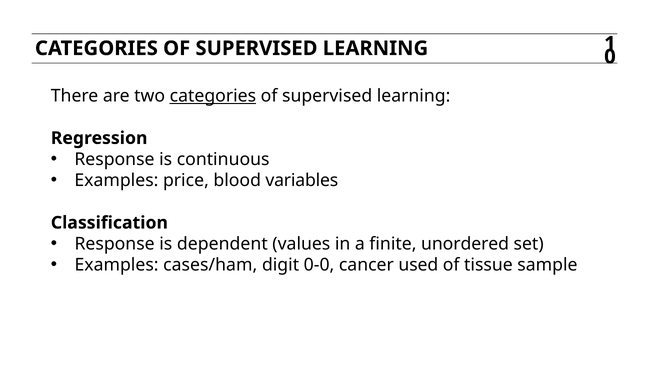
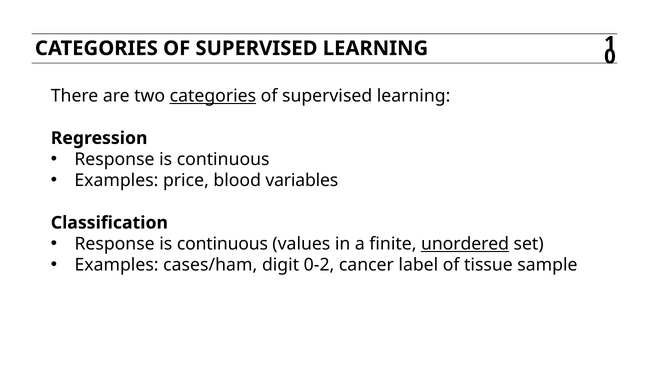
dependent: dependent -> continuous (222, 244)
unordered underline: none -> present (465, 244)
0-0: 0-0 -> 0-2 (319, 265)
used: used -> label (418, 265)
